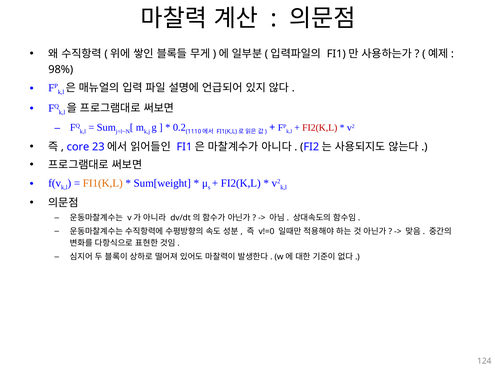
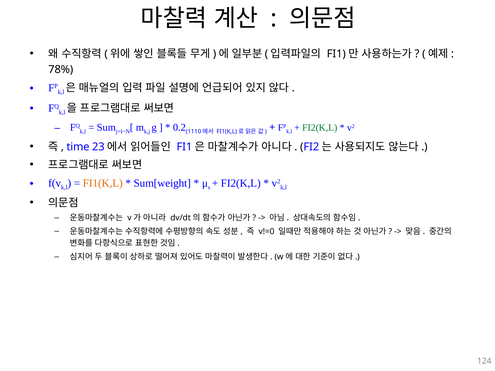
98%: 98% -> 78% (61, 70)
FI2(K,L colour: red -> green (320, 128)
core: core -> time (78, 147)
